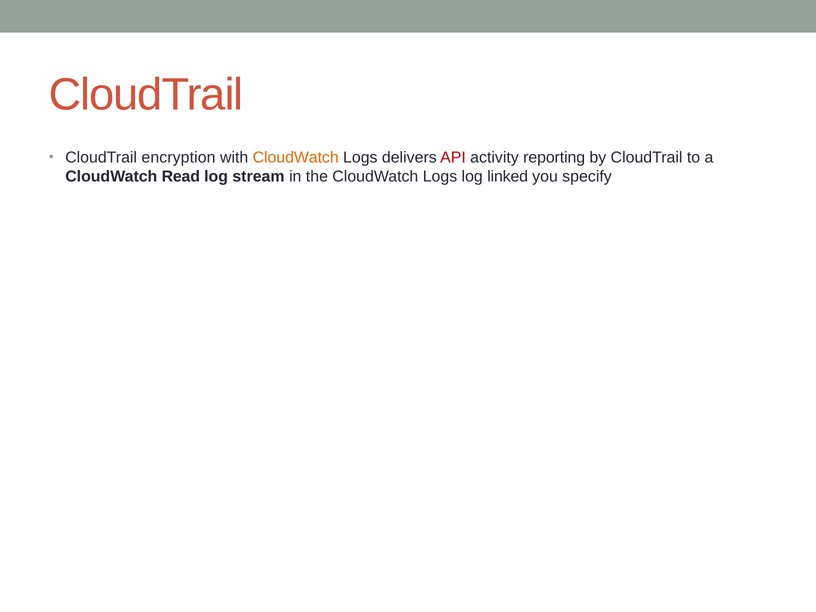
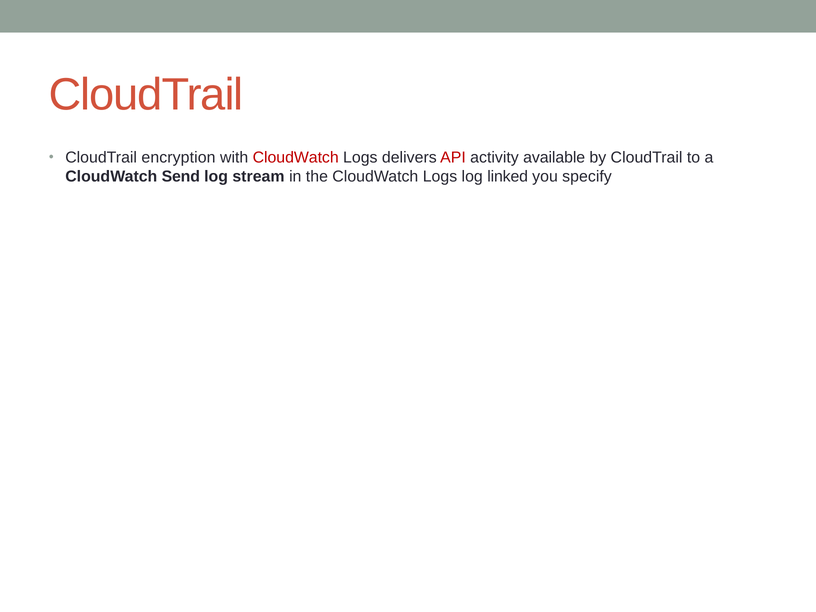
CloudWatch colour: orange -> red (296, 158)
reporting: reporting -> available (554, 158)
Read: Read -> Send (181, 177)
